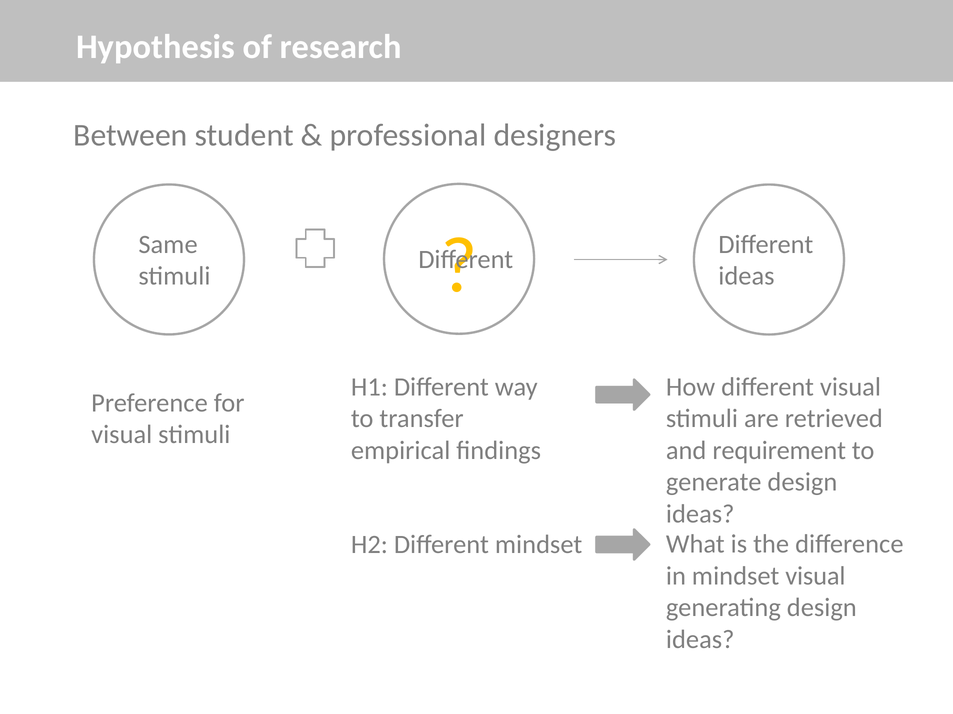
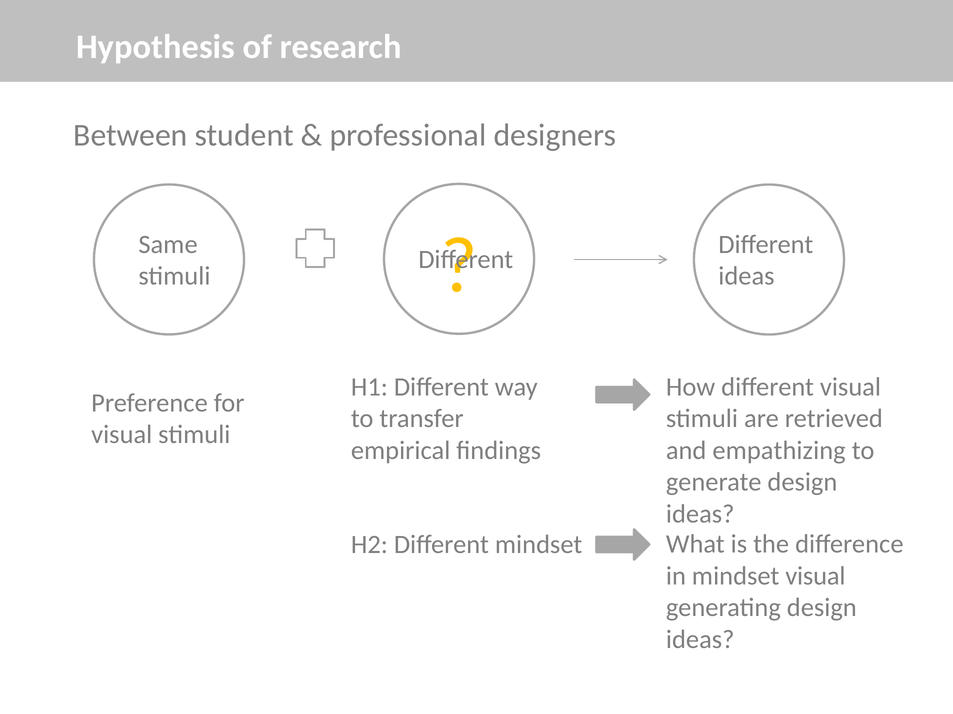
requirement: requirement -> empathizing (779, 451)
